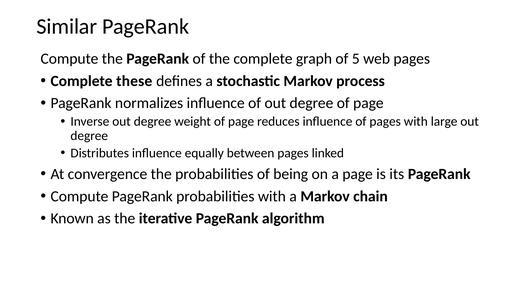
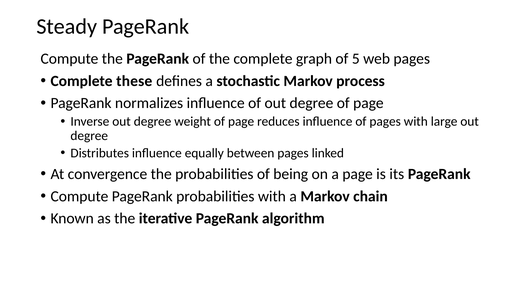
Similar: Similar -> Steady (67, 26)
